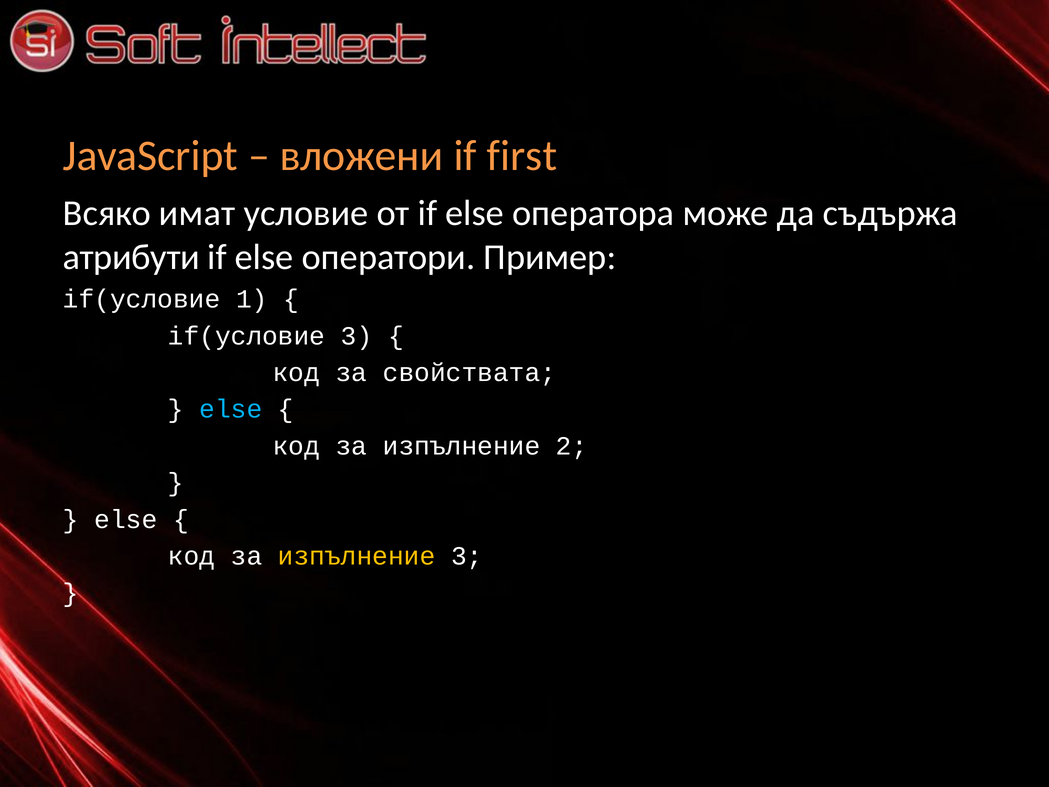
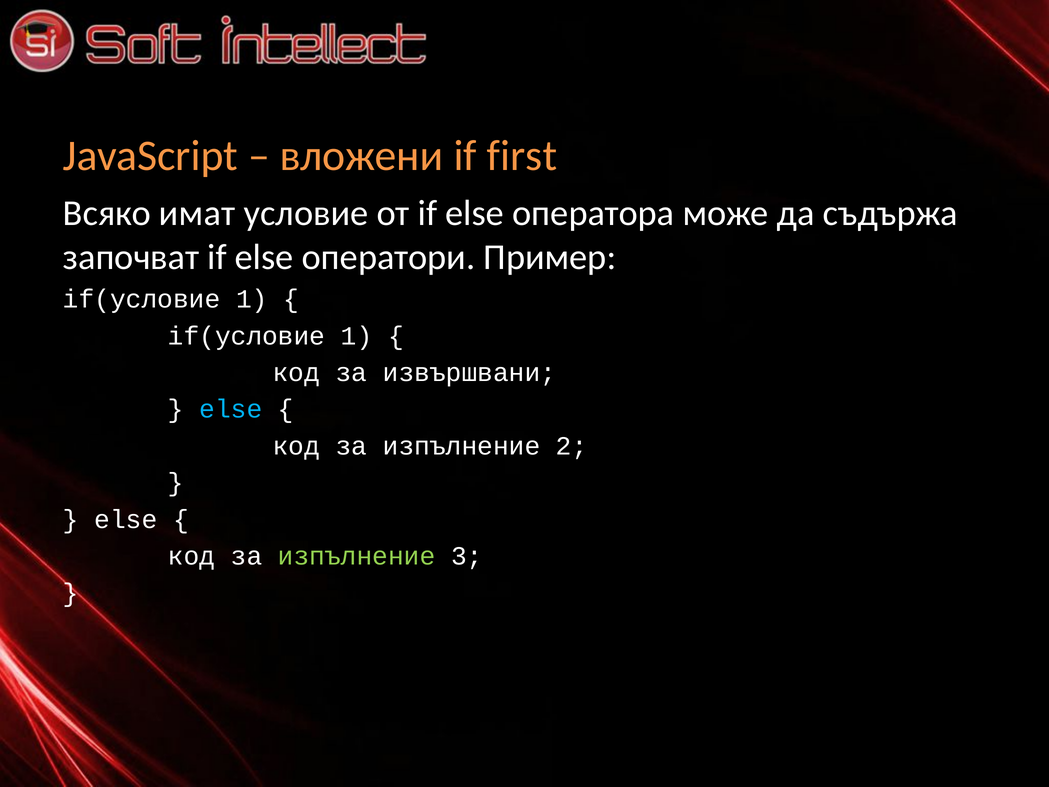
атрибути: атрибути -> започват (131, 257)
3: 3 -> 1 (357, 336)
свойствата: свойствата -> извършвани (469, 372)
изпълнение colour: yellow -> light green (357, 556)
